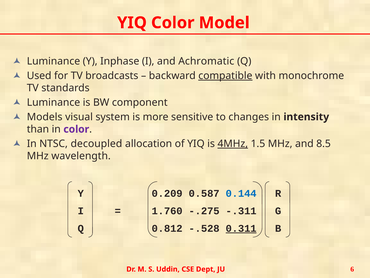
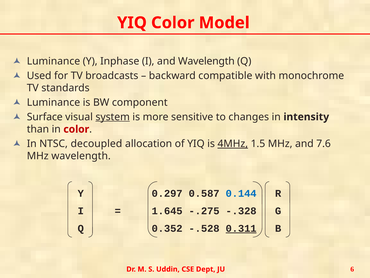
and Achromatic: Achromatic -> Wavelength (206, 61)
compatible underline: present -> none (225, 76)
Models: Models -> Surface (45, 117)
system underline: none -> present (113, 117)
color colour: purple -> red (76, 129)
8.5: 8.5 -> 7.6 (324, 143)
0.209: 0.209 -> 0.297 (167, 193)
1.760: 1.760 -> 1.645 (167, 211)
-.311: -.311 -> -.328 (241, 211)
0.812: 0.812 -> 0.352 (167, 228)
